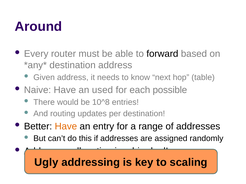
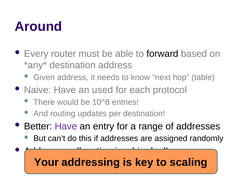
possible: possible -> protocol (170, 90)
Have colour: orange -> purple (66, 127)
Ugly: Ugly -> Your (46, 163)
